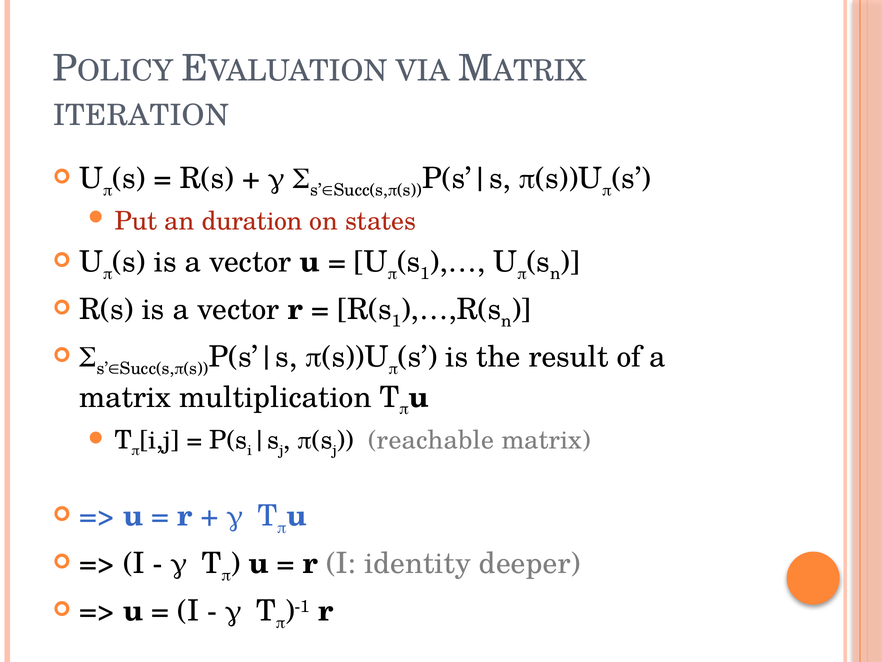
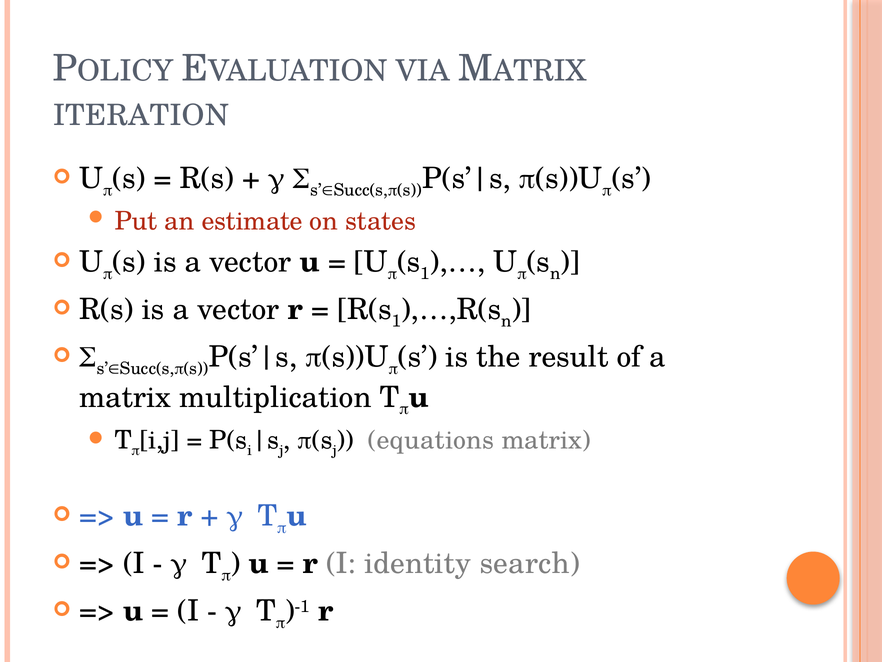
duration: duration -> estimate (252, 221)
reachable: reachable -> equations (431, 440)
deeper: deeper -> search (530, 563)
